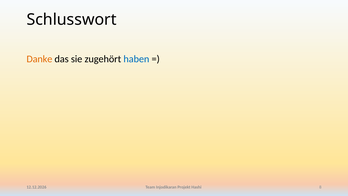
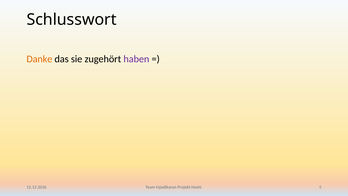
haben colour: blue -> purple (136, 59)
